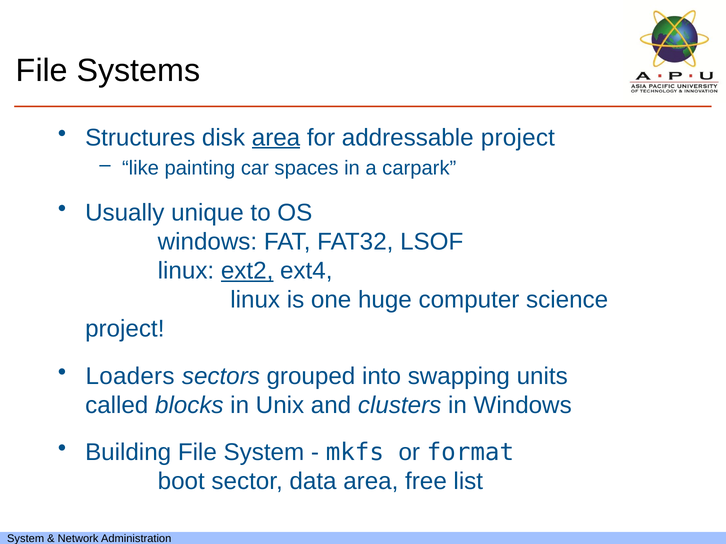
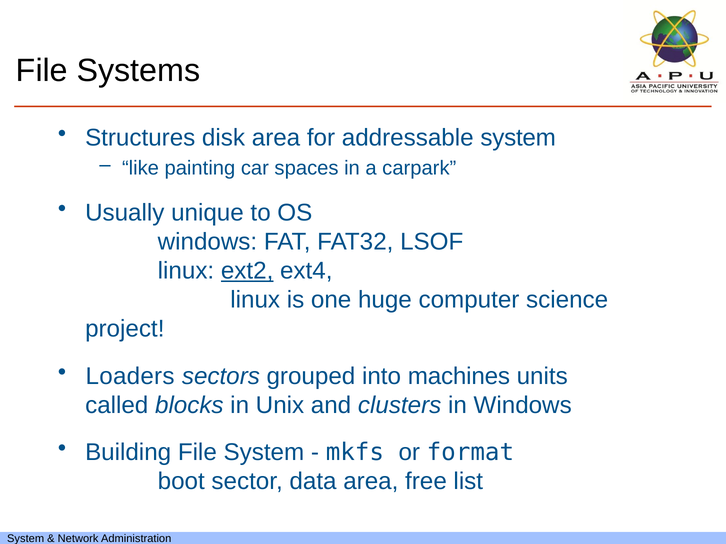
area underline: present -> none (276, 138)
addressable project: project -> system (518, 138)
swapping: swapping -> machines (459, 376)
